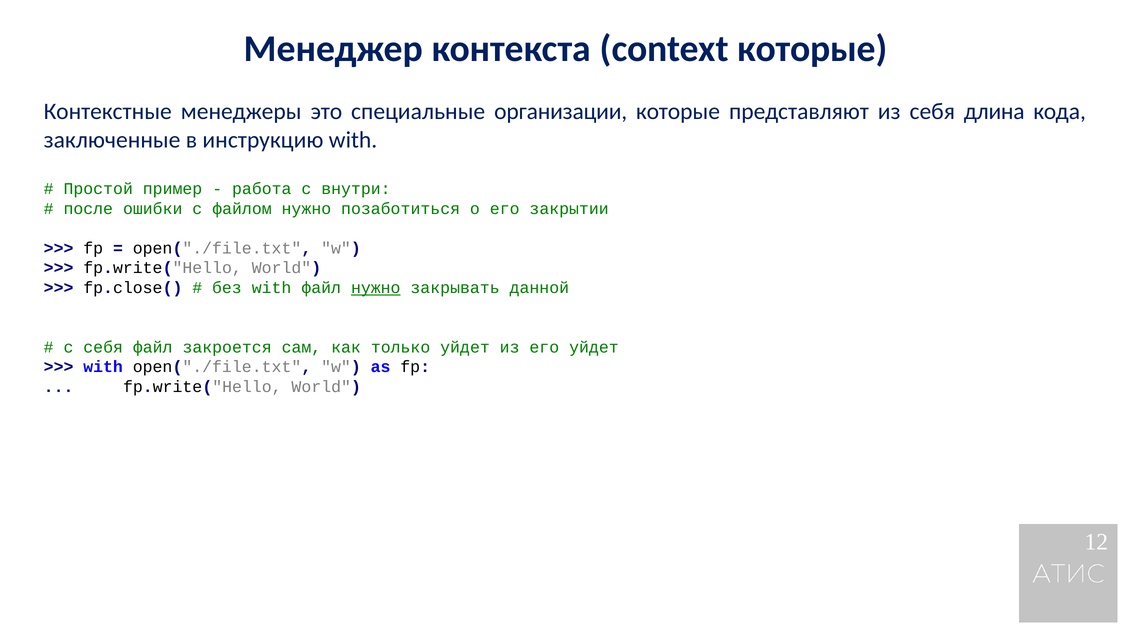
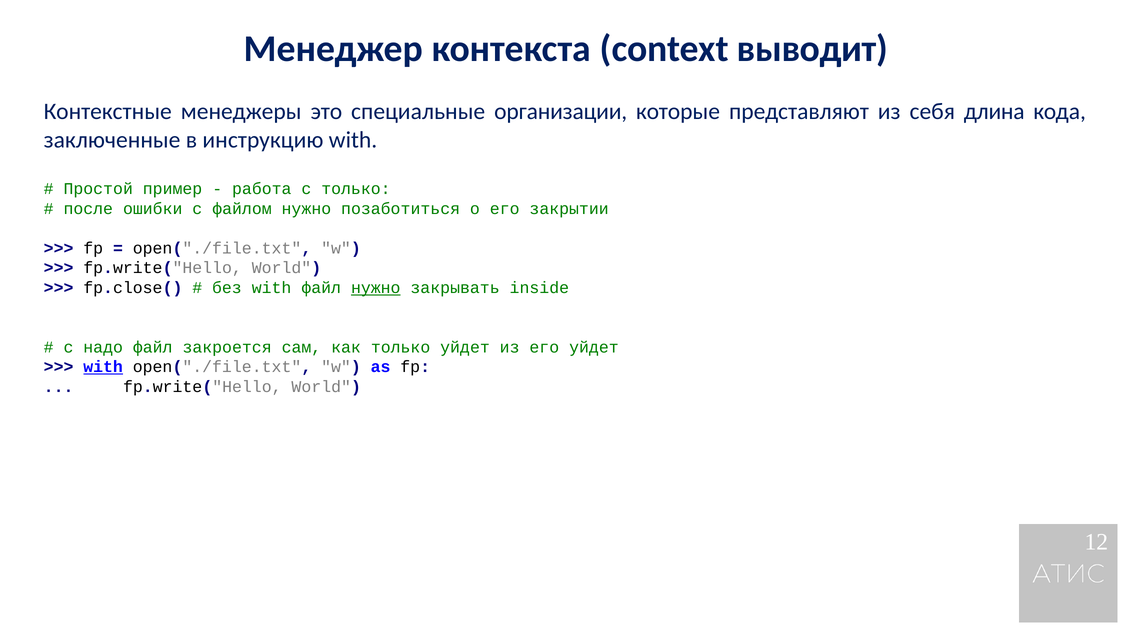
context которые: которые -> выводит (812, 49)
с внутри: внутри -> только (356, 189)
данной: данной -> inside (539, 288)
c себя: себя -> надо (103, 347)
with underline: none -> present (103, 367)
